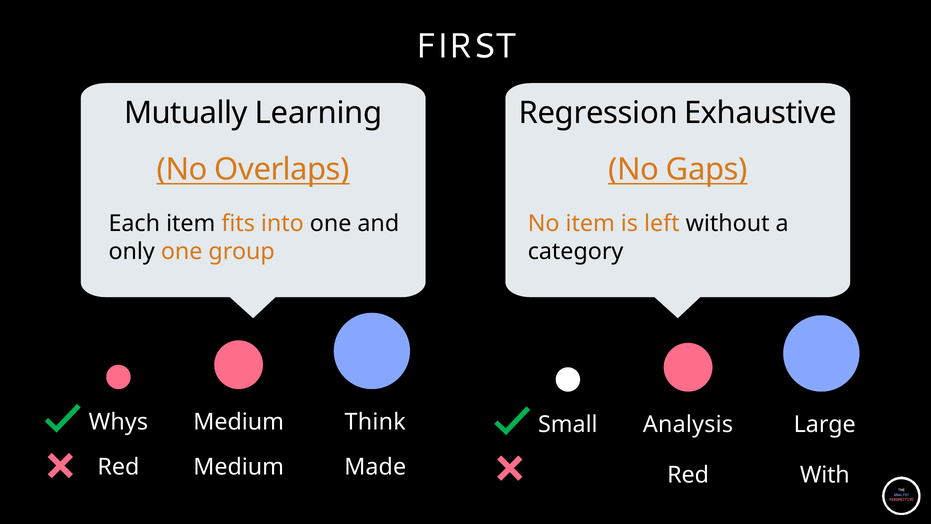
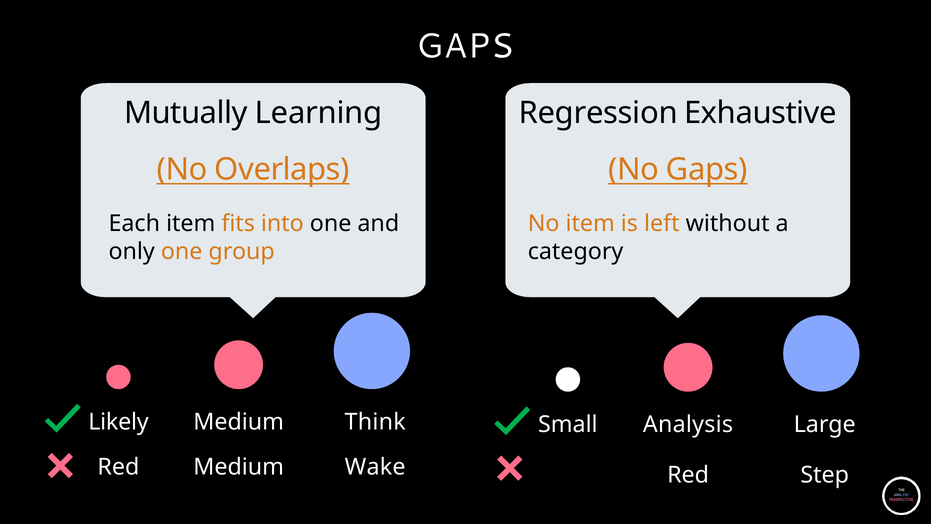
FIRST: FIRST -> GAPS (465, 46)
Whys: Whys -> Likely (119, 422)
Made: Made -> Wake (375, 467)
With: With -> Step (825, 475)
